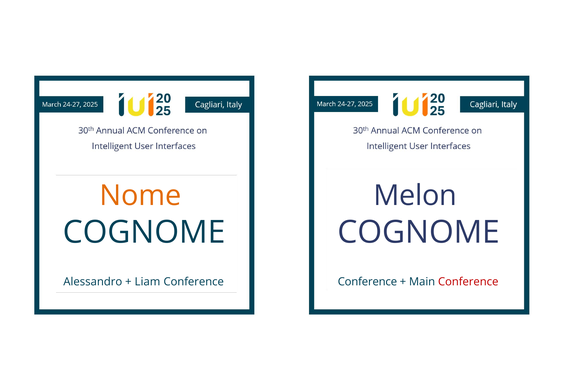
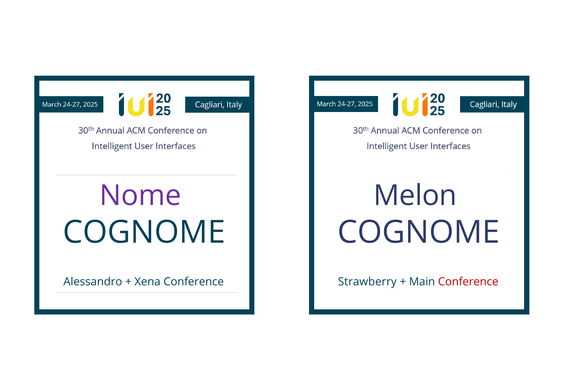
Nome colour: orange -> purple (140, 195)
Liam: Liam -> Xena (148, 282)
Conference: Conference -> Strawberry (367, 282)
